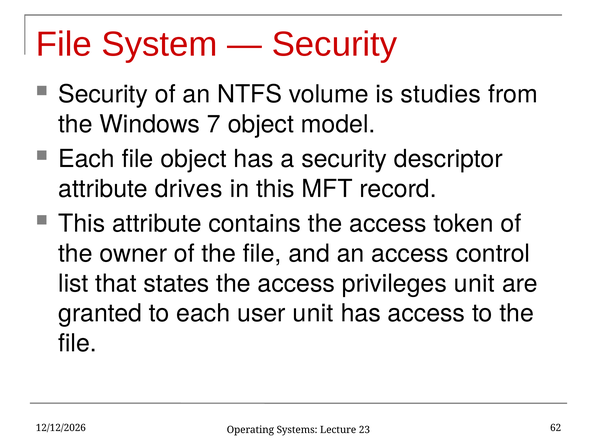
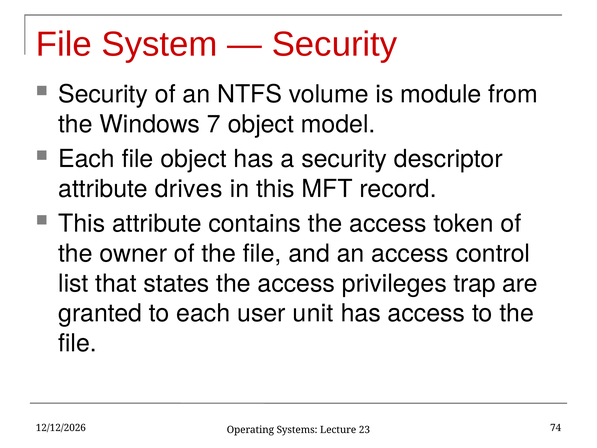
studies: studies -> module (441, 94)
privileges unit: unit -> trap (475, 283)
62: 62 -> 74 (556, 428)
